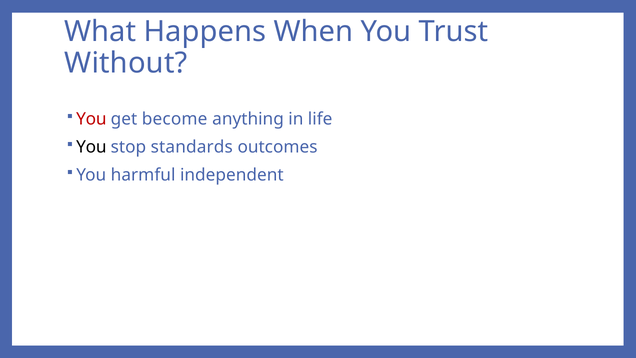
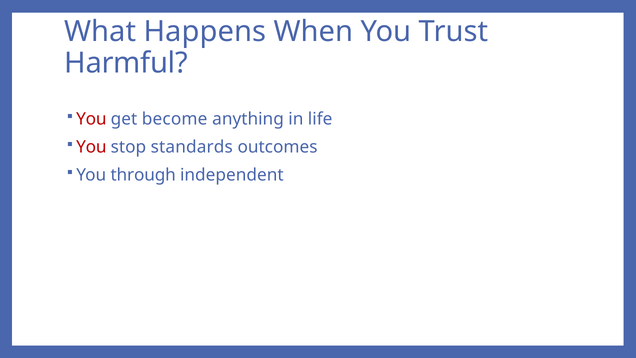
Without: Without -> Harmful (126, 63)
You colour: black -> red (91, 147)
harmful: harmful -> through (143, 175)
